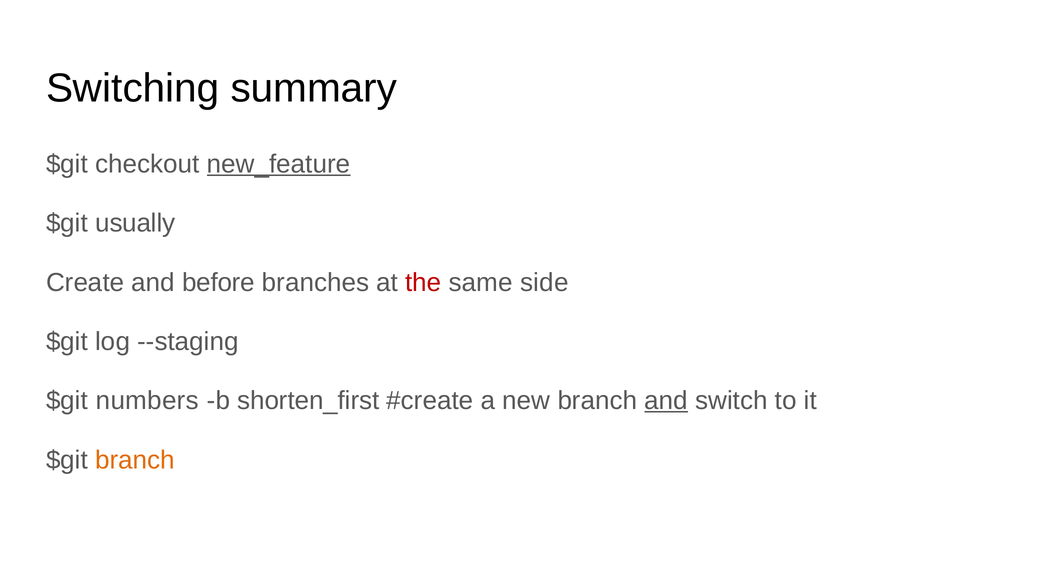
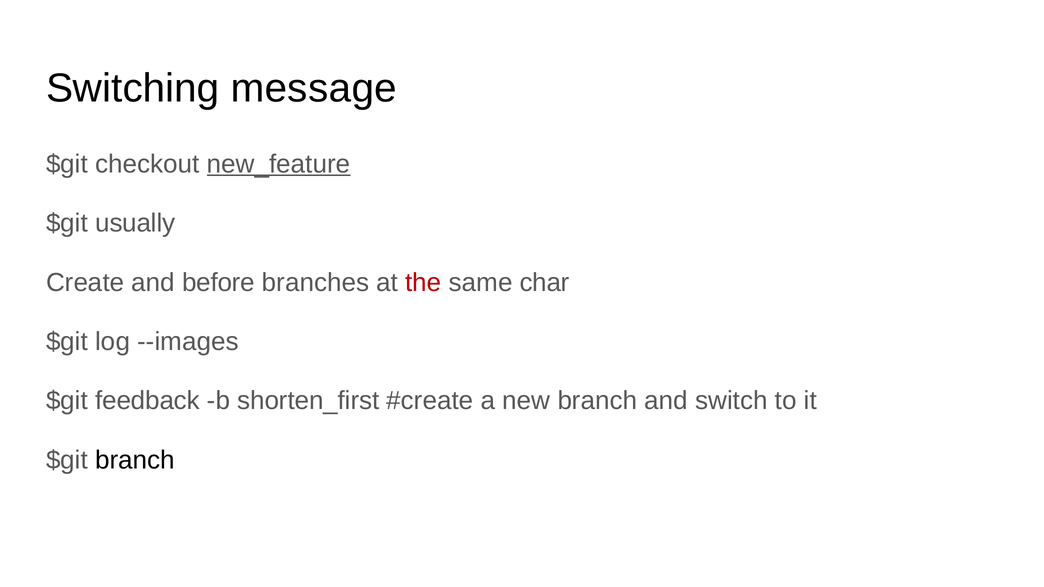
summary: summary -> message (314, 88)
side: side -> char (545, 283)
--staging: --staging -> --images (188, 342)
numbers: numbers -> feedback (147, 401)
and underline: present -> none (666, 401)
branch colour: orange -> black (135, 460)
